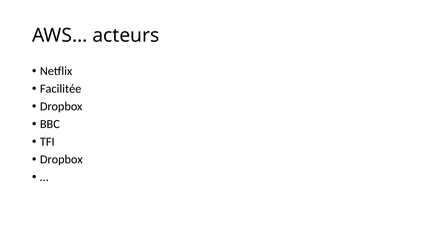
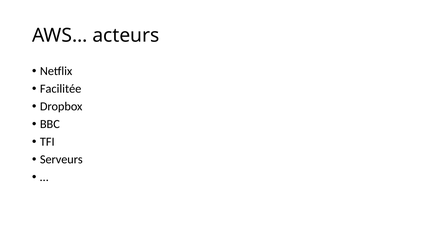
Dropbox: Dropbox -> Serveurs (61, 159)
